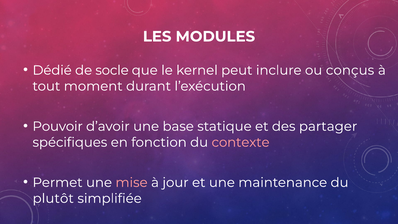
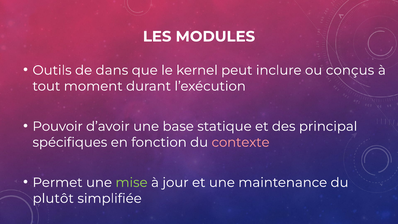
Dédié: Dédié -> Outils (52, 70)
socle: socle -> dans (112, 70)
partager: partager -> principal (328, 126)
mise colour: pink -> light green (132, 182)
